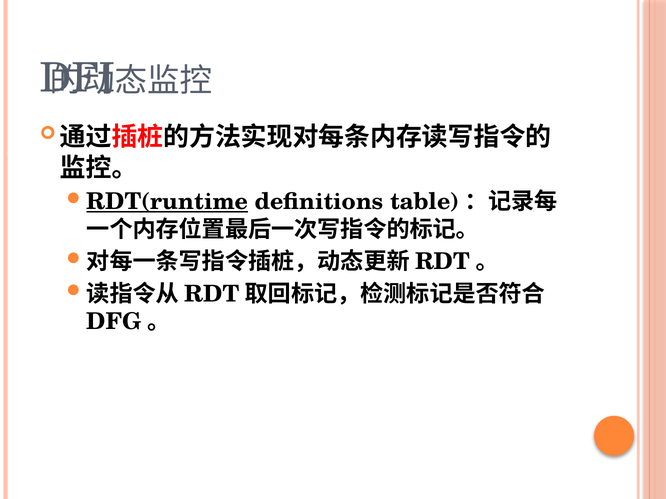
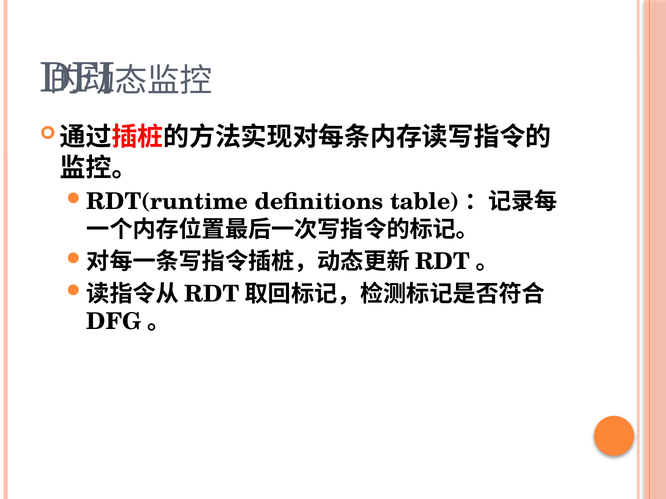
RDT(runtime underline: present -> none (167, 202)
